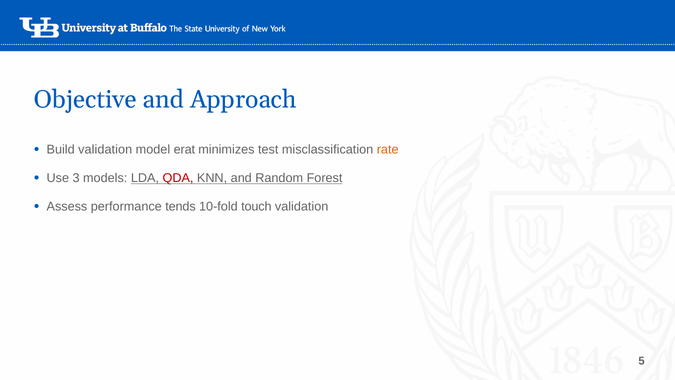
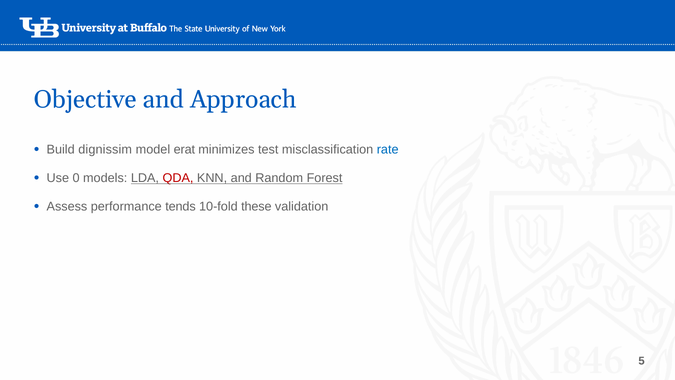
Build validation: validation -> dignissim (105, 150)
rate colour: orange -> blue (388, 150)
3: 3 -> 0 (76, 178)
touch: touch -> these (256, 207)
